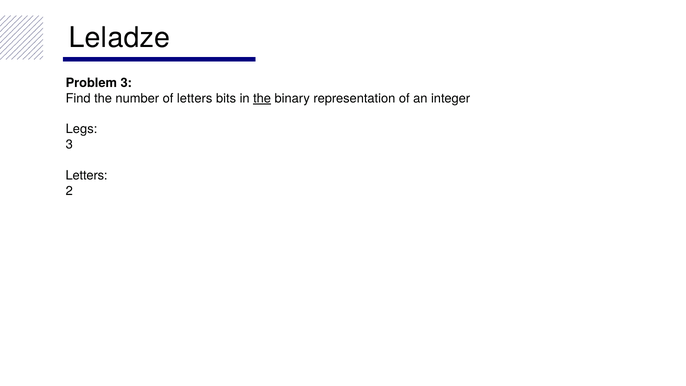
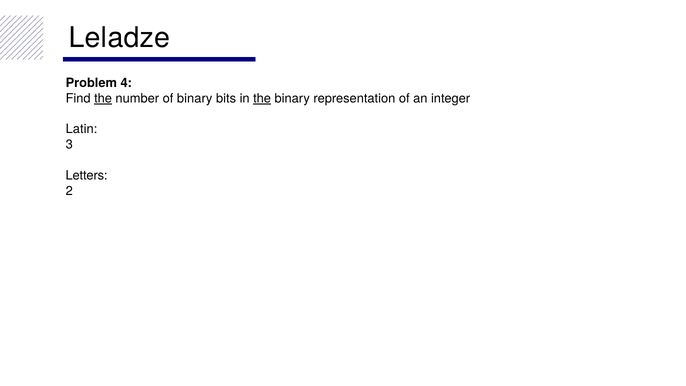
Problem 3: 3 -> 4 (126, 83)
the underline: none -> present (103, 98)
of letters: letters -> binary (195, 98)
Legs: Legs -> Latin (81, 129)
